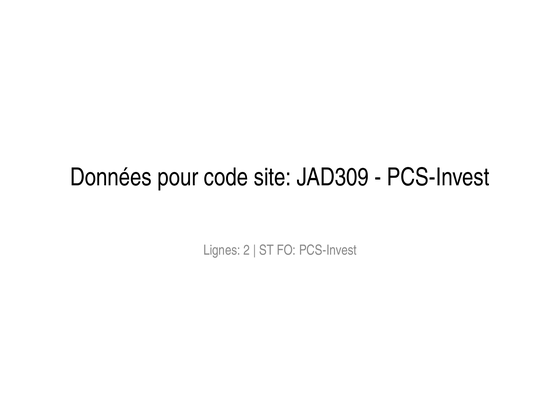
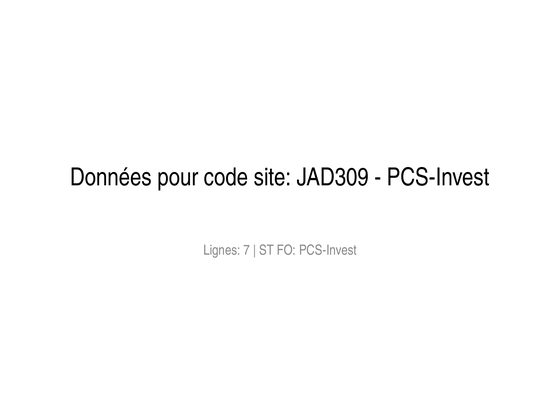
2: 2 -> 7 (247, 250)
